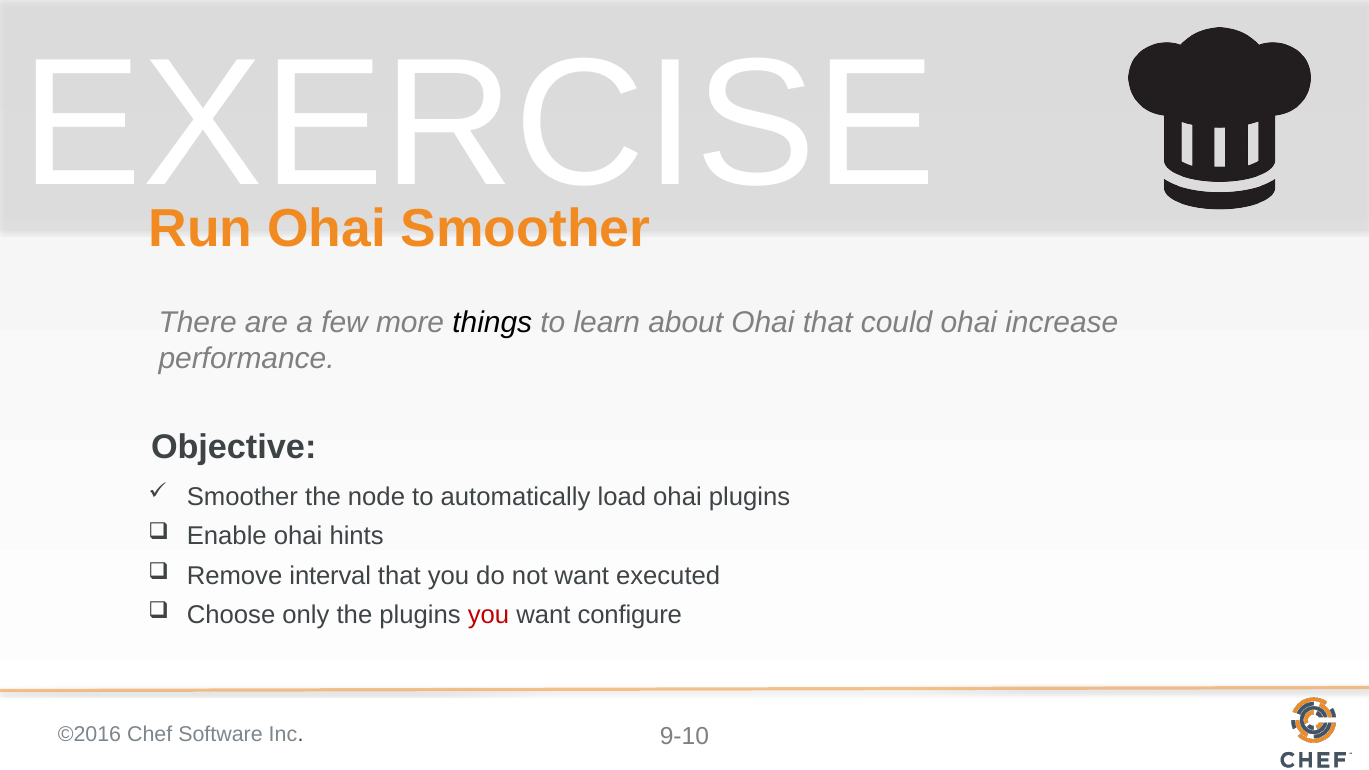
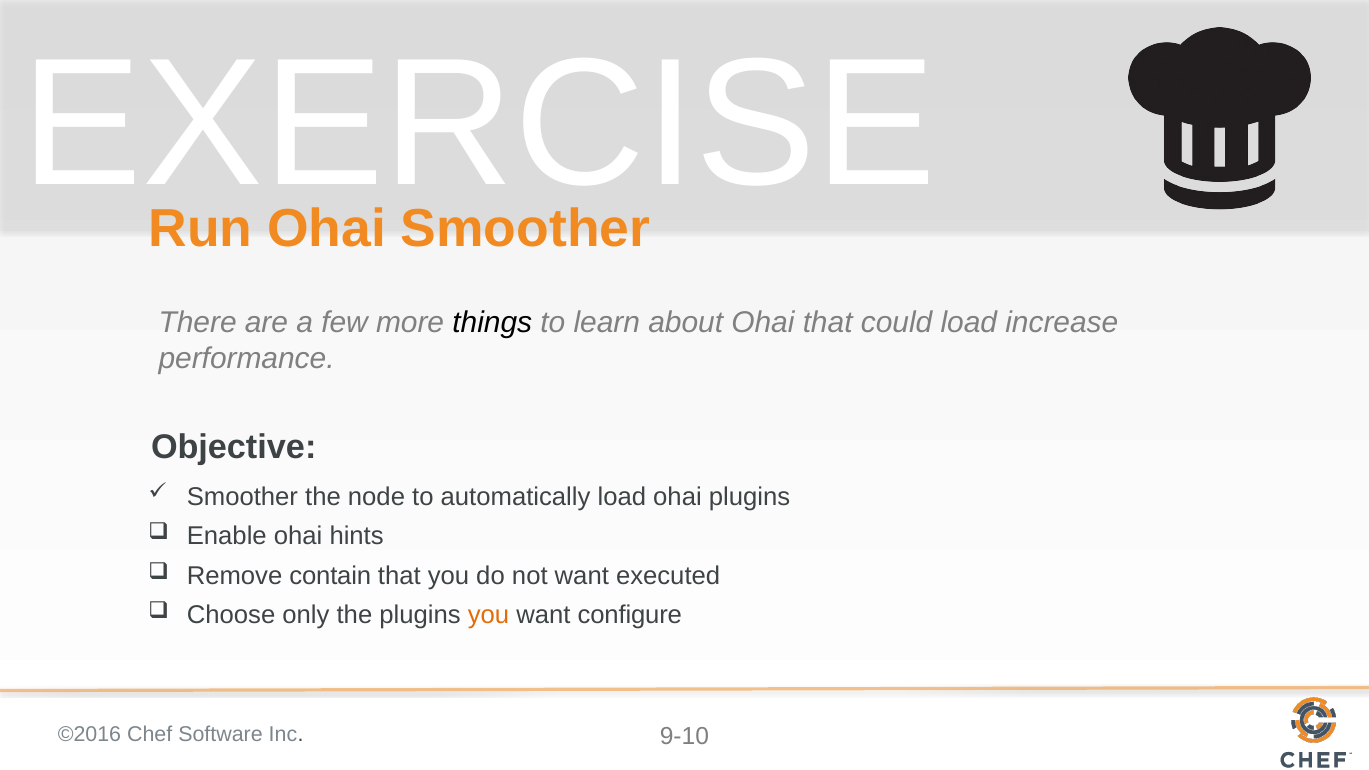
could ohai: ohai -> load (969, 323)
interval: interval -> contain (330, 576)
you colour: red -> orange (489, 615)
